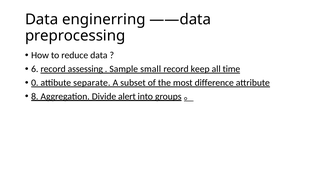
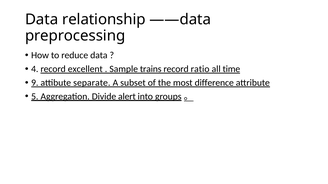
enginerring: enginerring -> relationship (104, 19)
6: 6 -> 4 (35, 69)
assessing: assessing -> excellent (85, 69)
small: small -> trains (151, 69)
keep: keep -> ratio (200, 69)
0: 0 -> 9 (35, 83)
8: 8 -> 5 (35, 97)
